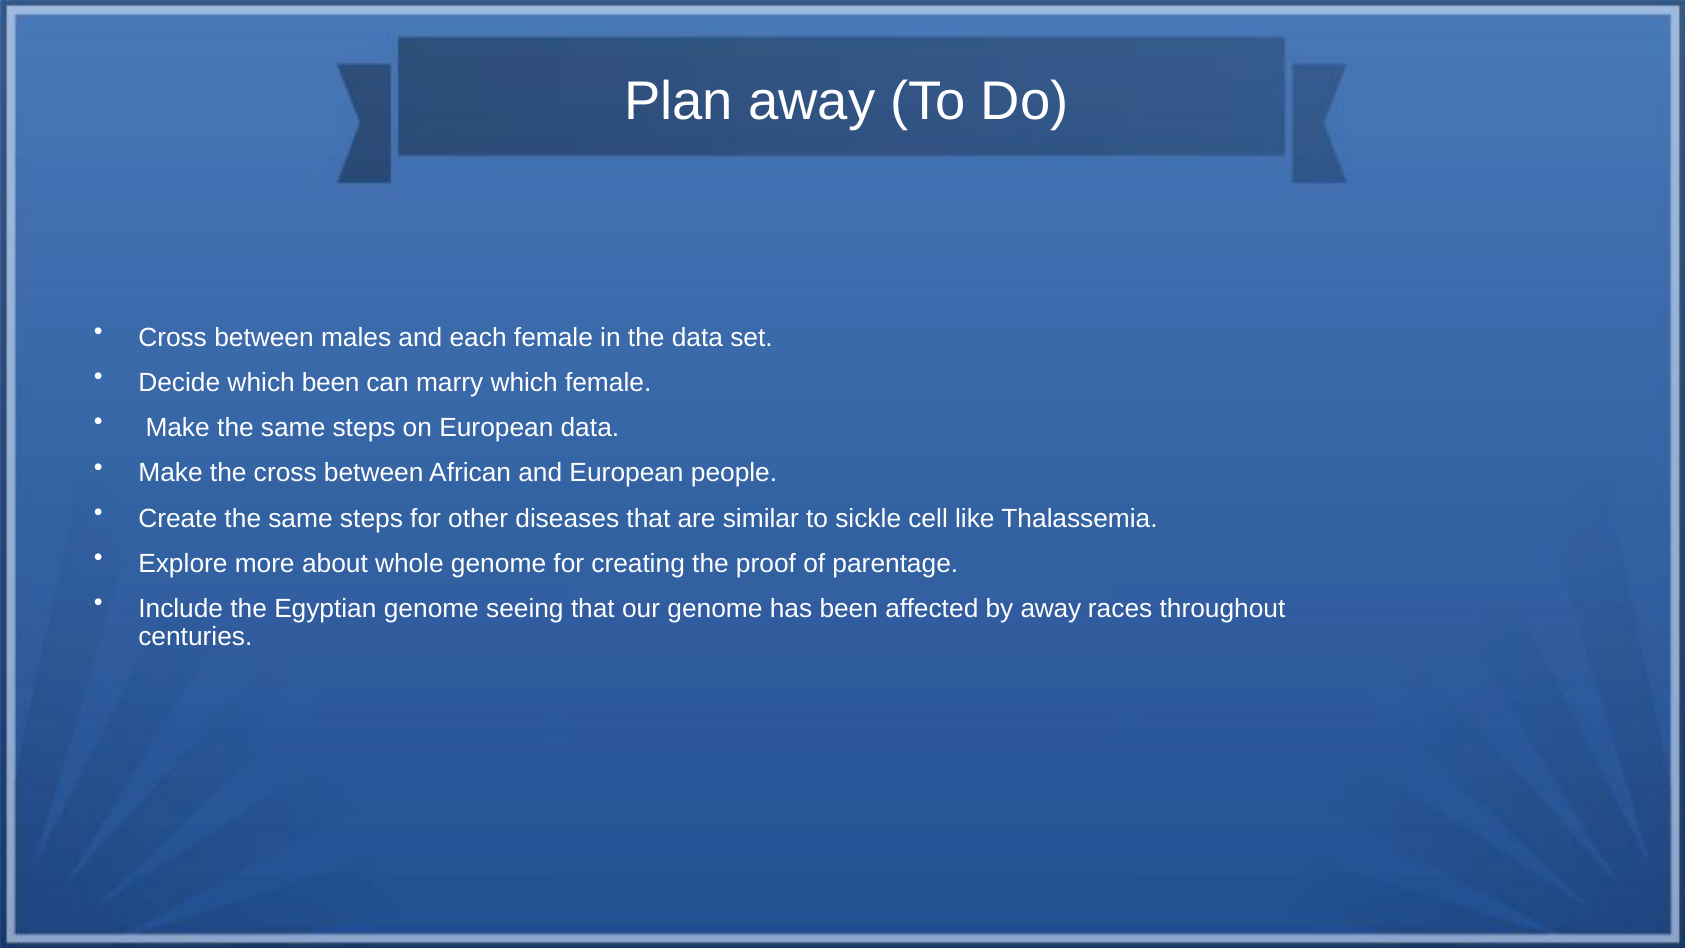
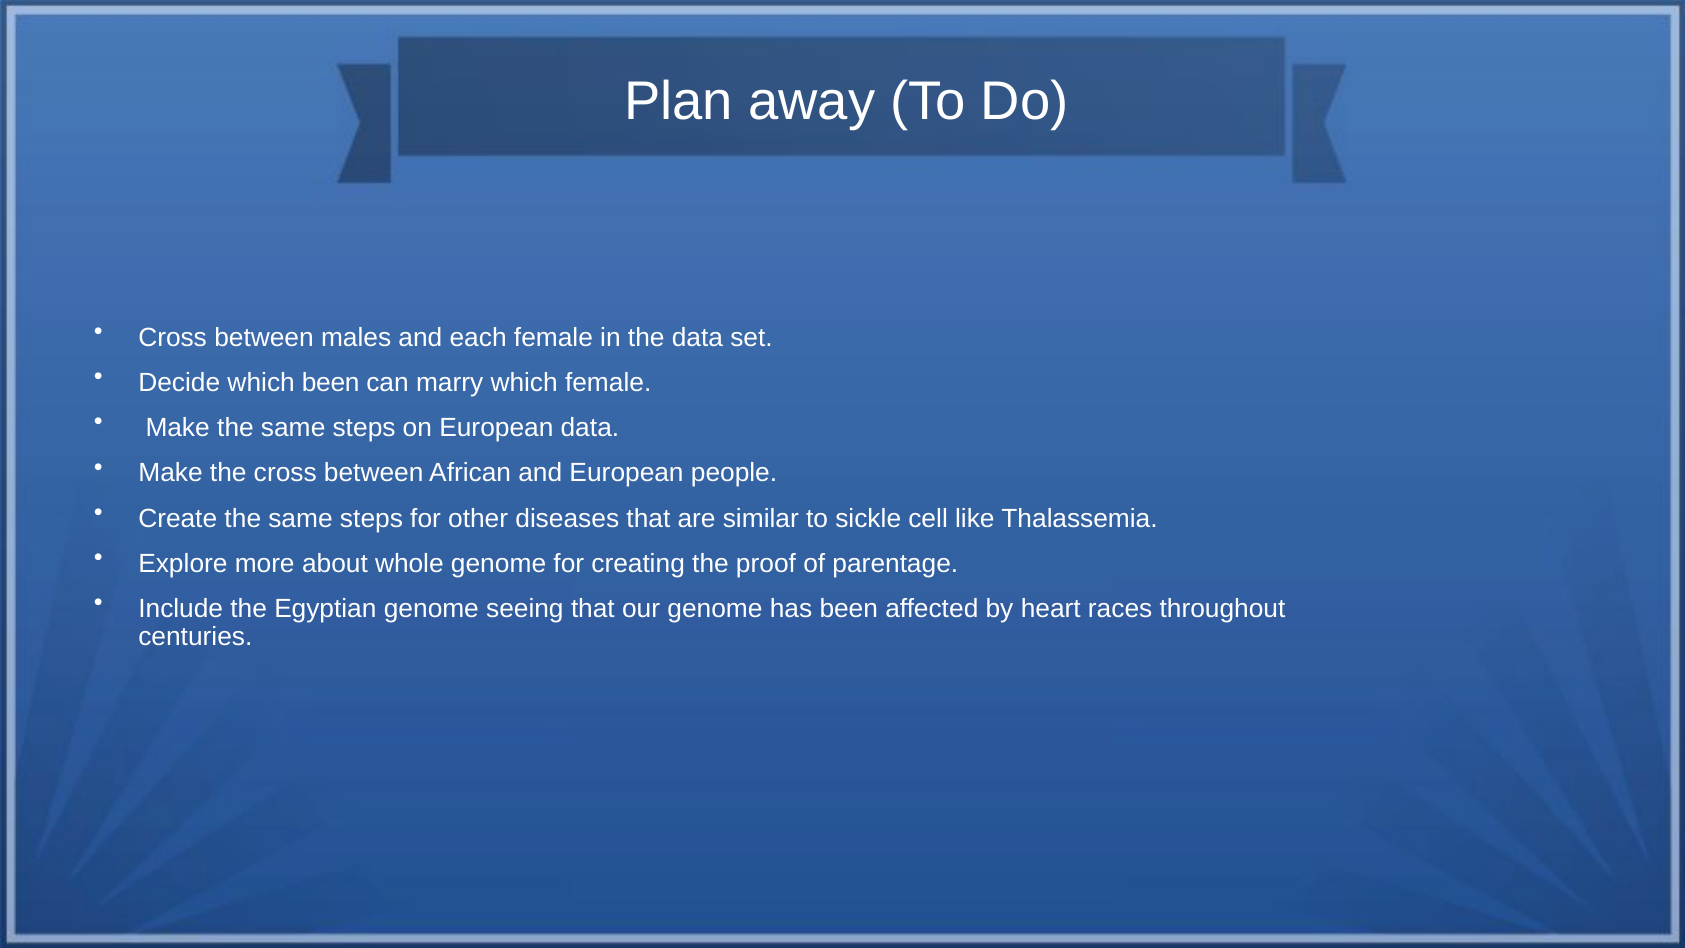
by away: away -> heart (1051, 609)
